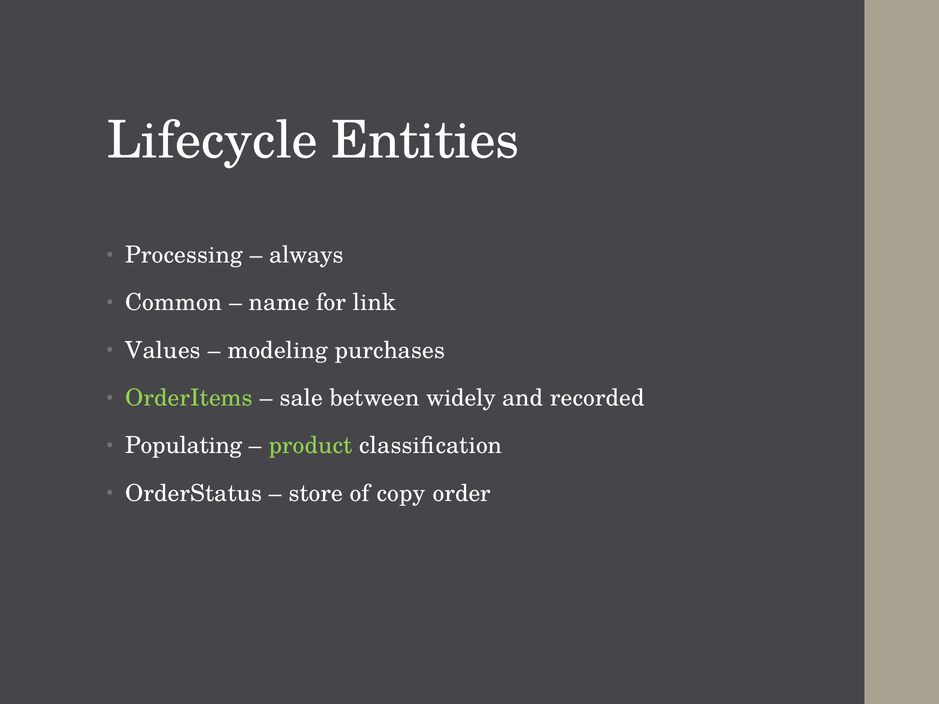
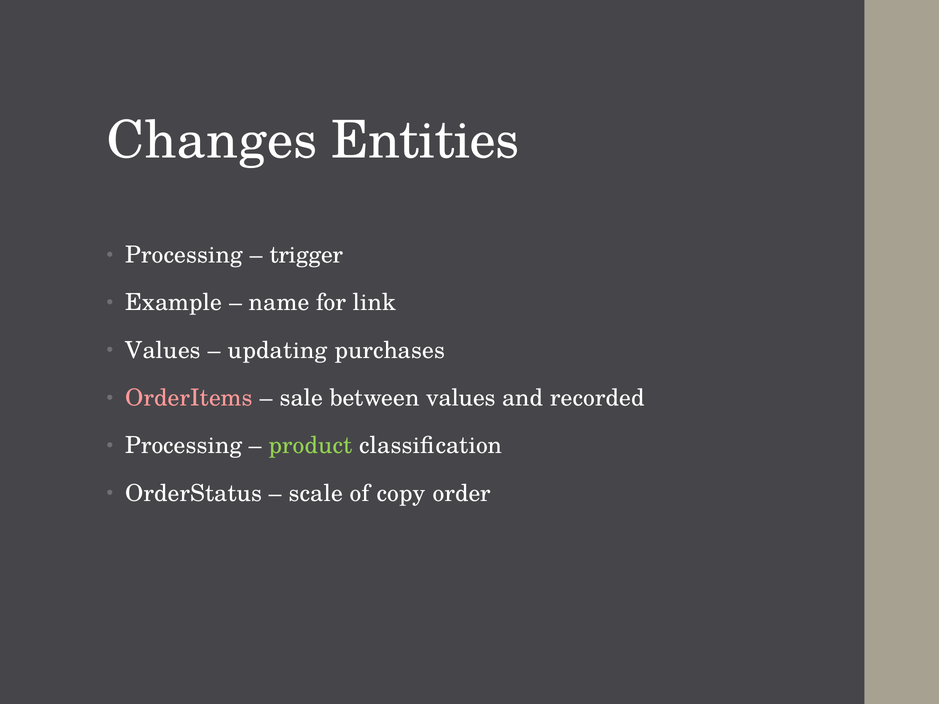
Lifecycle: Lifecycle -> Changes (212, 140)
always: always -> trigger (306, 255)
Common: Common -> Example (174, 303)
modeling: modeling -> updating (278, 351)
OrderItems colour: light green -> pink (189, 398)
between widely: widely -> values (461, 398)
Populating: Populating -> Processing (184, 446)
store: store -> scale (316, 493)
